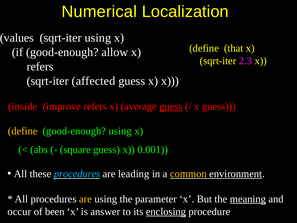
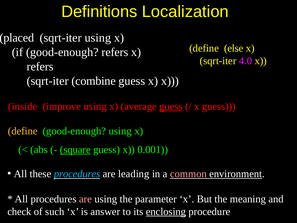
Numerical: Numerical -> Definitions (99, 12)
values: values -> placed (17, 38)
that: that -> else (234, 48)
good-enough allow: allow -> refers (115, 52)
2.3: 2.3 -> 4.0 (246, 61)
affected: affected -> combine (94, 81)
improve refers: refers -> using (95, 106)
square underline: none -> present (75, 149)
common colour: yellow -> pink (188, 174)
are colour: yellow -> pink (86, 199)
meaning underline: present -> none (248, 199)
occur: occur -> check (19, 211)
been: been -> such (55, 211)
